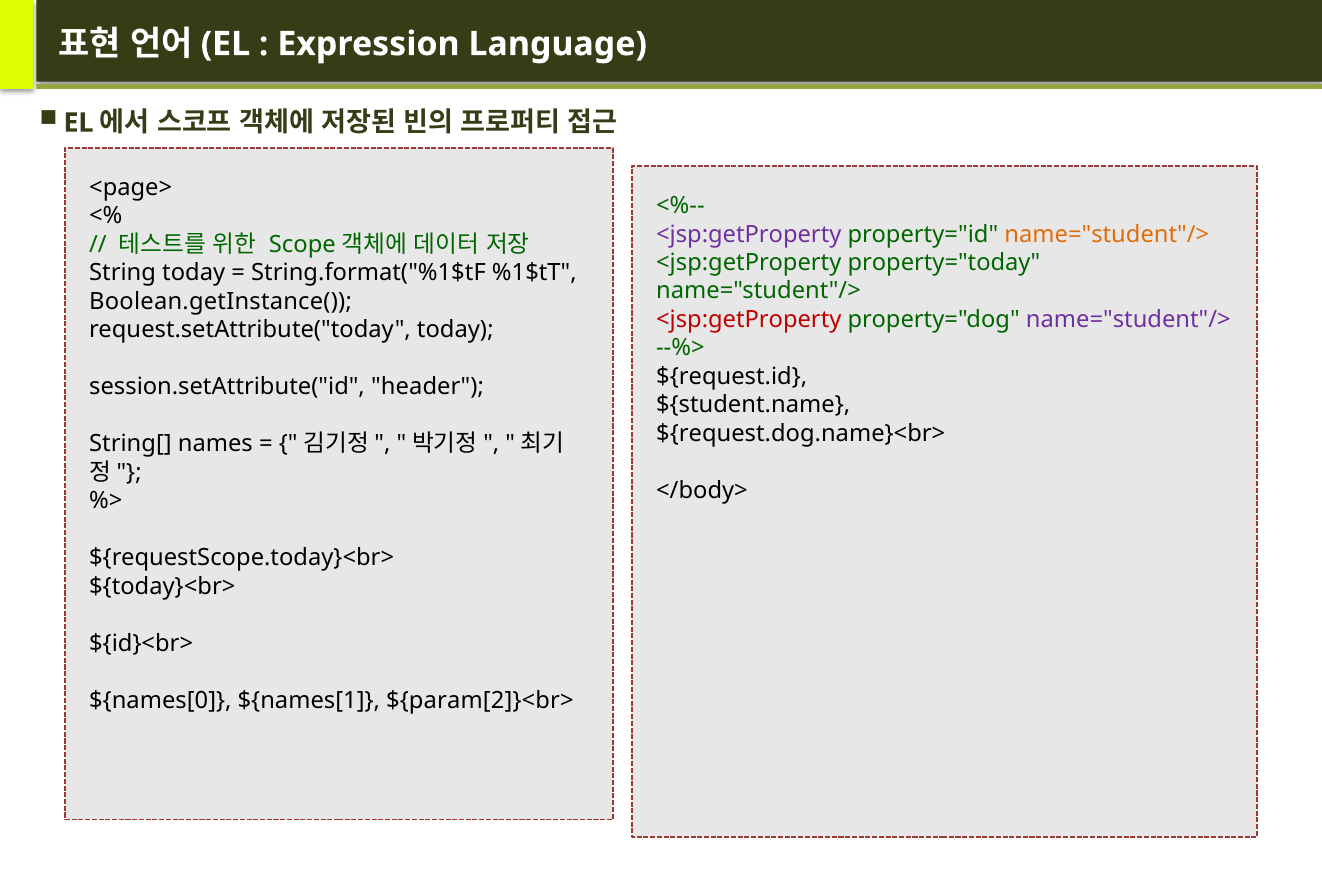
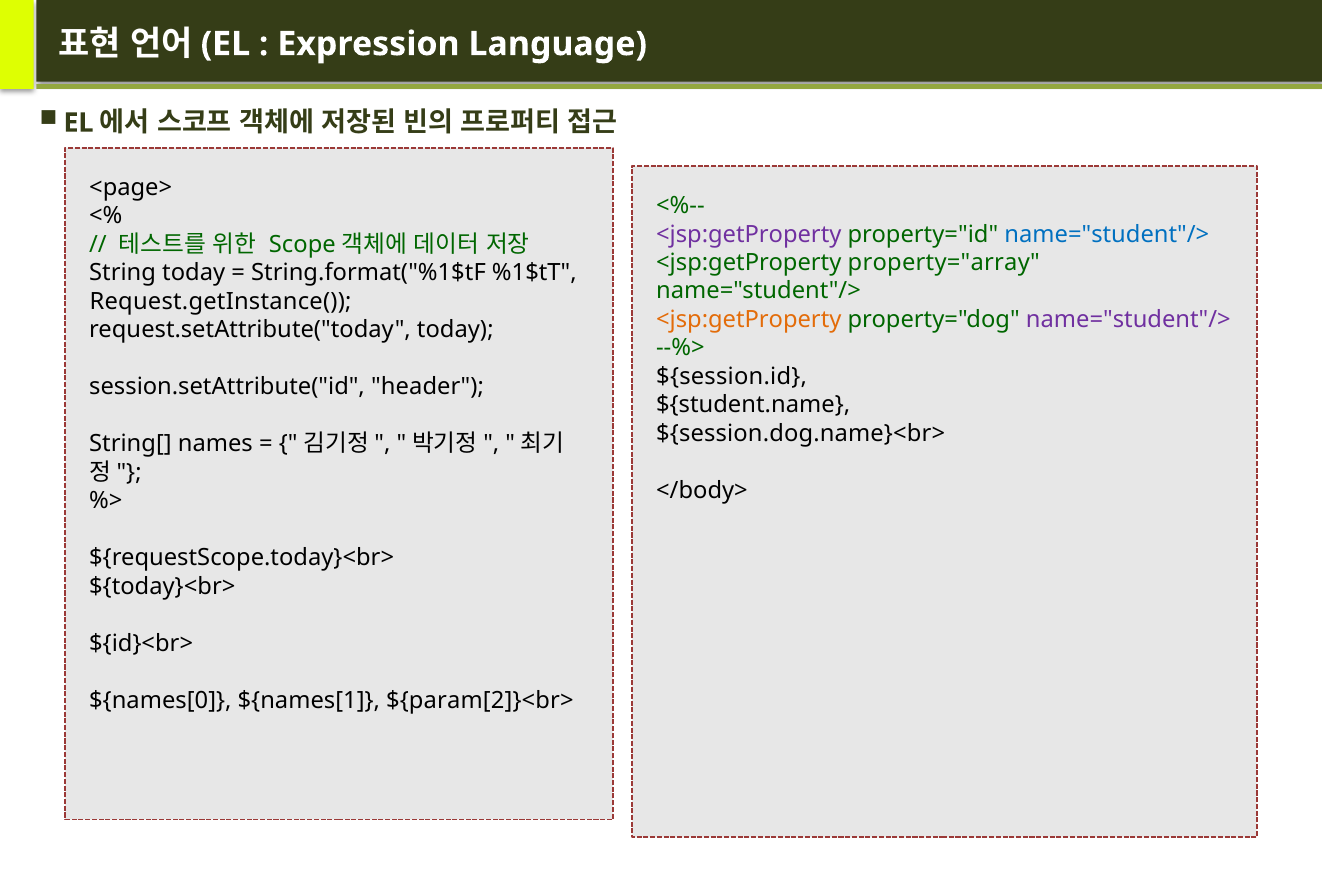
name="student"/> colour: orange -> blue (1107, 234)
property="today: property="today -> property="array (944, 263)
Boolean.getInstance(: Boolean.getInstance( -> Request.getInstance( (221, 302)
<jsp:getProperty colour: red -> orange (749, 320)
${request.id: ${request.id -> ${session.id (732, 377)
${request.dog.name}<br>: ${request.dog.name}<br> -> ${session.dog.name}<br> (801, 434)
